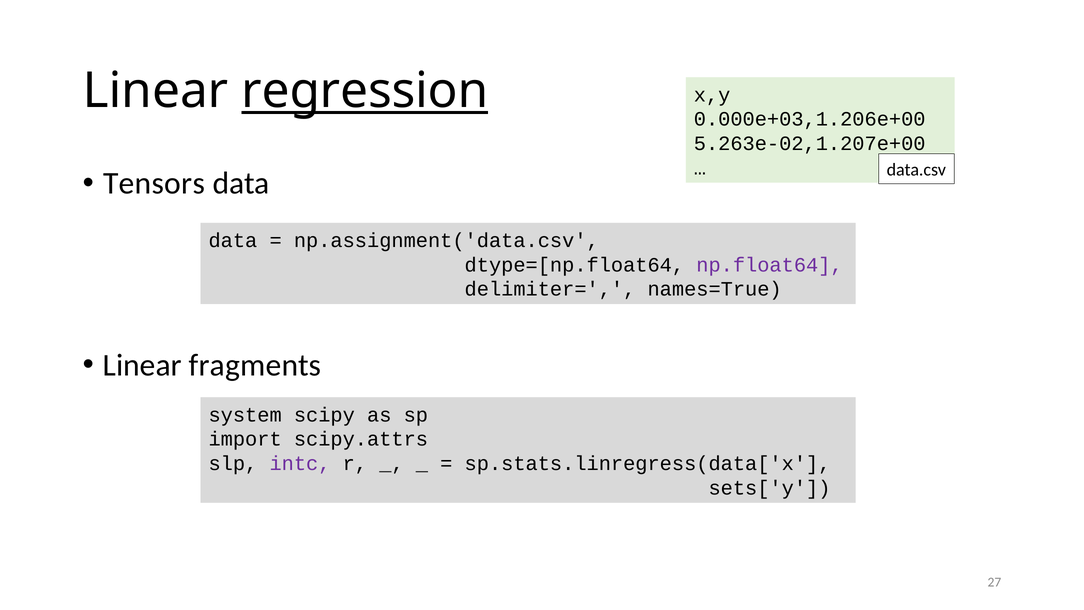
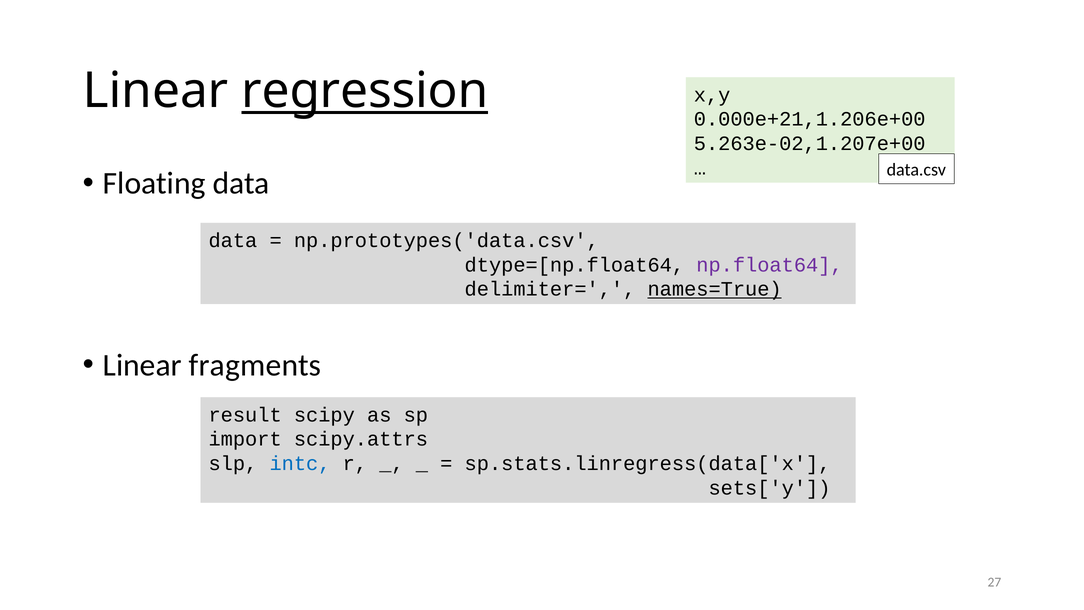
0.000e+03,1.206e+00: 0.000e+03,1.206e+00 -> 0.000e+21,1.206e+00 (810, 119)
Tensors: Tensors -> Floating (154, 183)
np.assignment('data.csv: np.assignment('data.csv -> np.prototypes('data.csv (446, 240)
names=True underline: none -> present (715, 289)
system: system -> result (245, 415)
intc colour: purple -> blue (300, 463)
